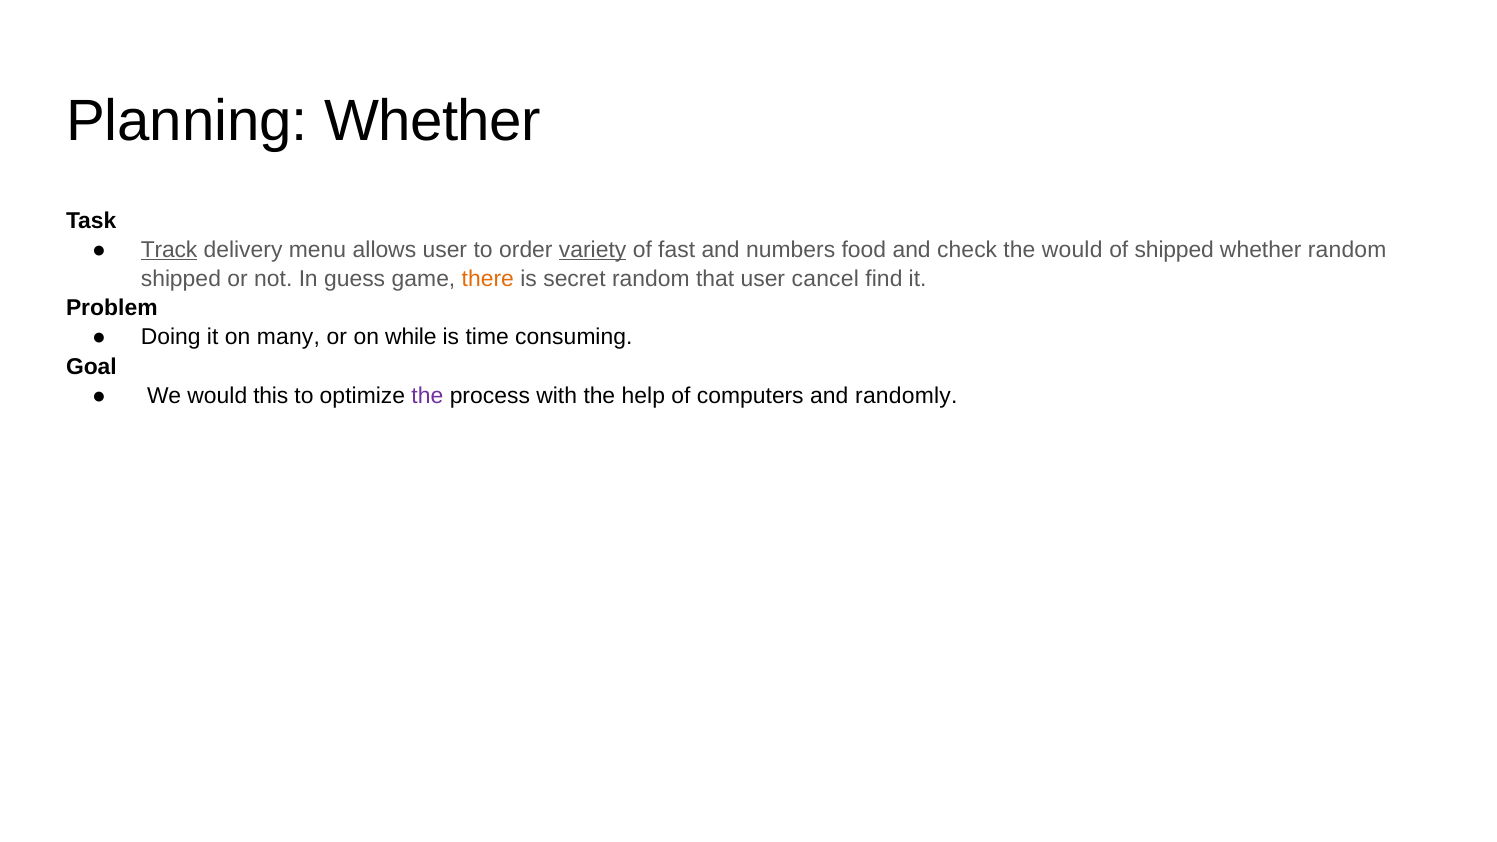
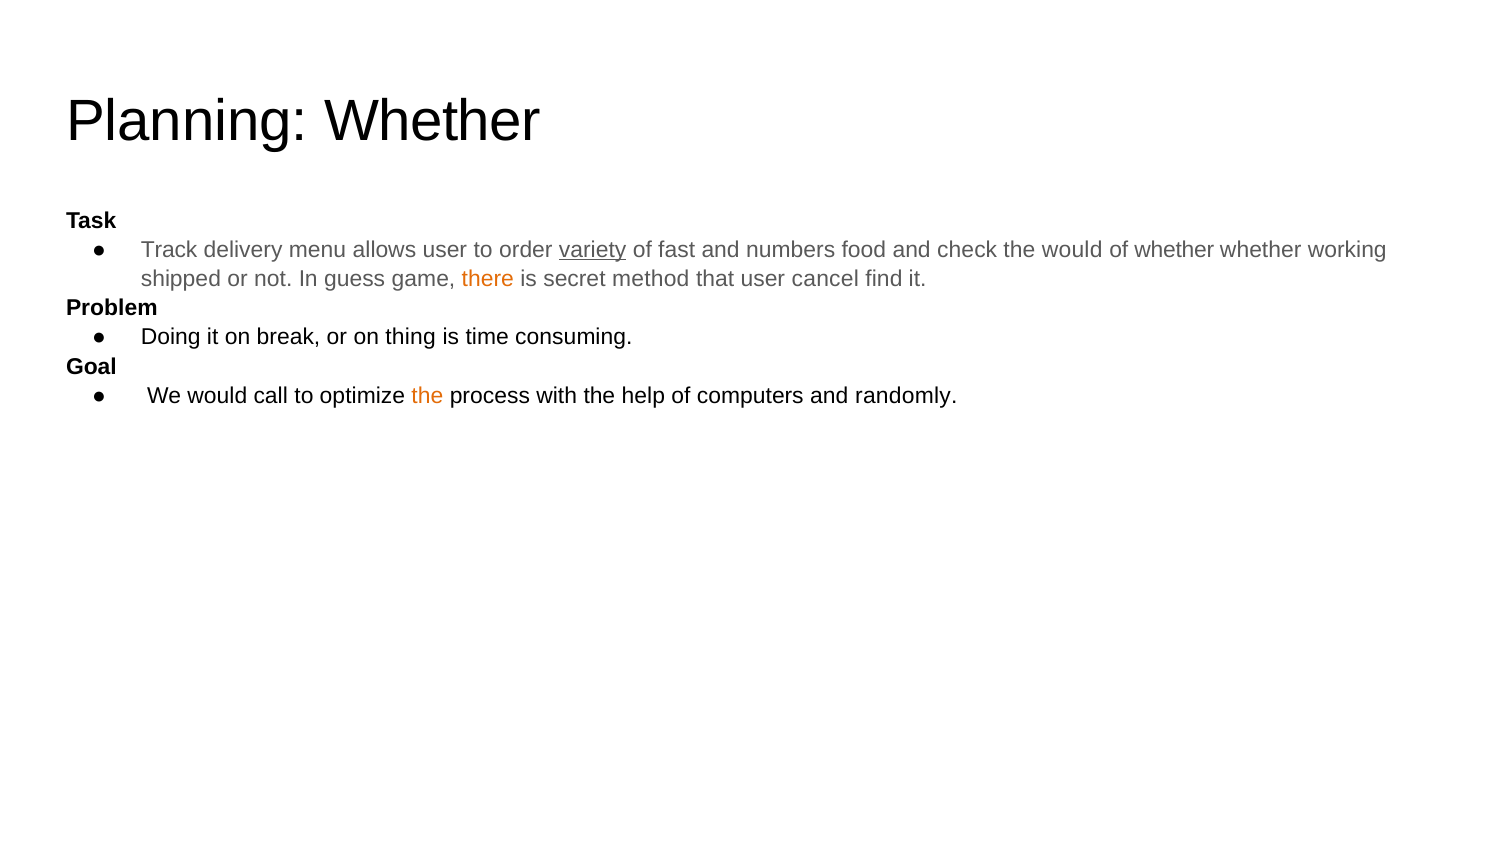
Track underline: present -> none (169, 250)
of shipped: shipped -> whether (1174, 250)
whether random: random -> working (1347, 250)
secret random: random -> method (651, 279)
many: many -> break (289, 337)
while: while -> thing (411, 337)
this: this -> call (271, 396)
the colour: purple -> orange (427, 396)
